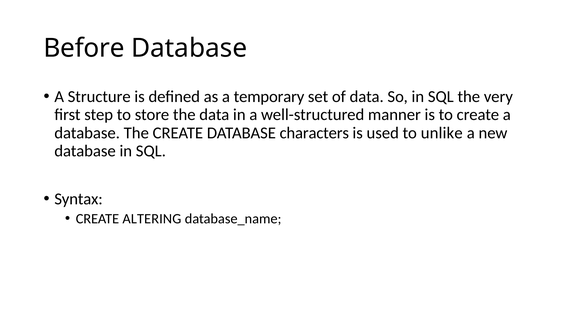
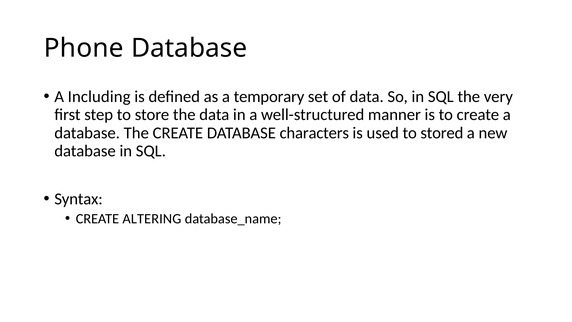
Before: Before -> Phone (84, 48)
Structure: Structure -> Including (99, 97)
unlike: unlike -> stored (442, 133)
